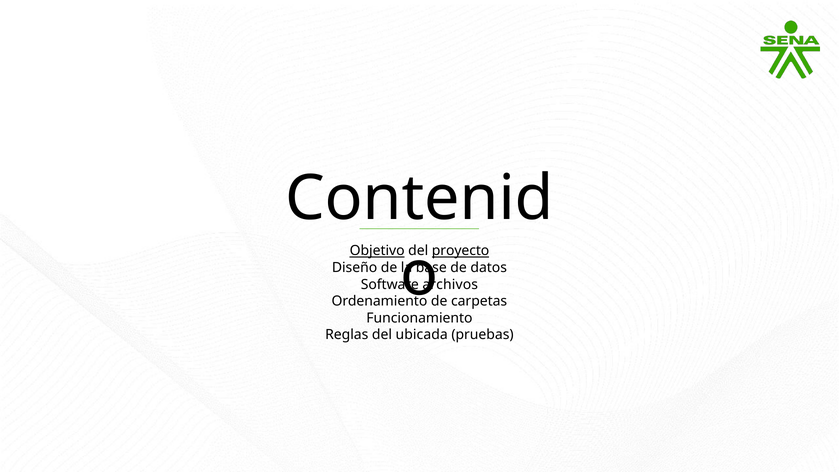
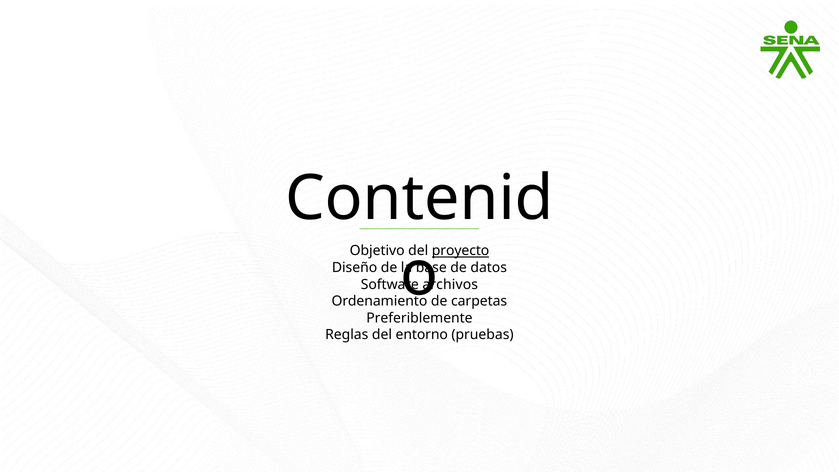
Objetivo underline: present -> none (377, 251)
Funcionamiento: Funcionamiento -> Preferiblemente (419, 318)
ubicada: ubicada -> entorno (422, 335)
